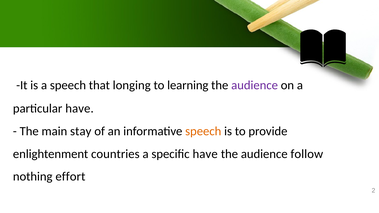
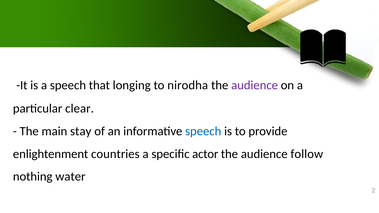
learning: learning -> nirodha (188, 85)
particular have: have -> clear (80, 108)
speech colour: orange -> blue (203, 131)
specific have: have -> actor (205, 154)
effort: effort -> water (70, 177)
